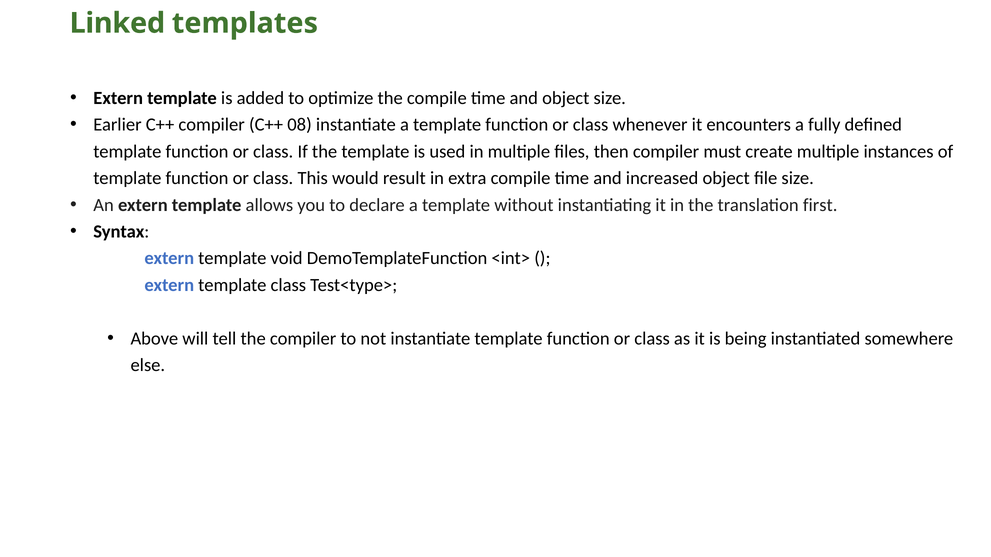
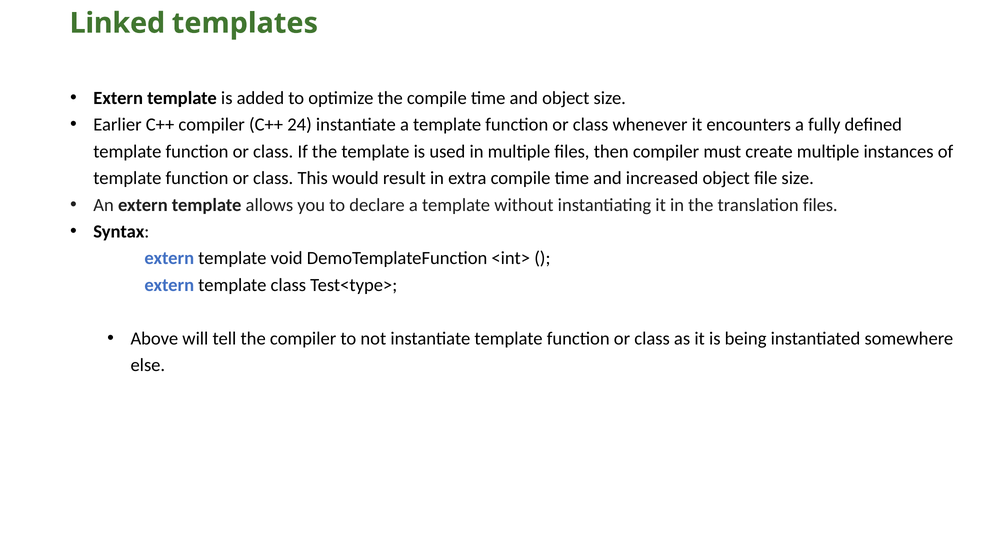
08: 08 -> 24 (300, 125)
translation first: first -> files (820, 205)
